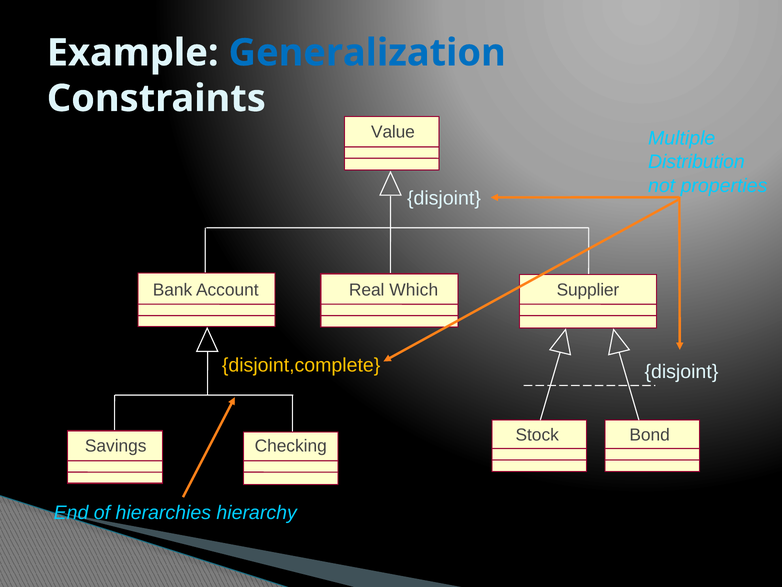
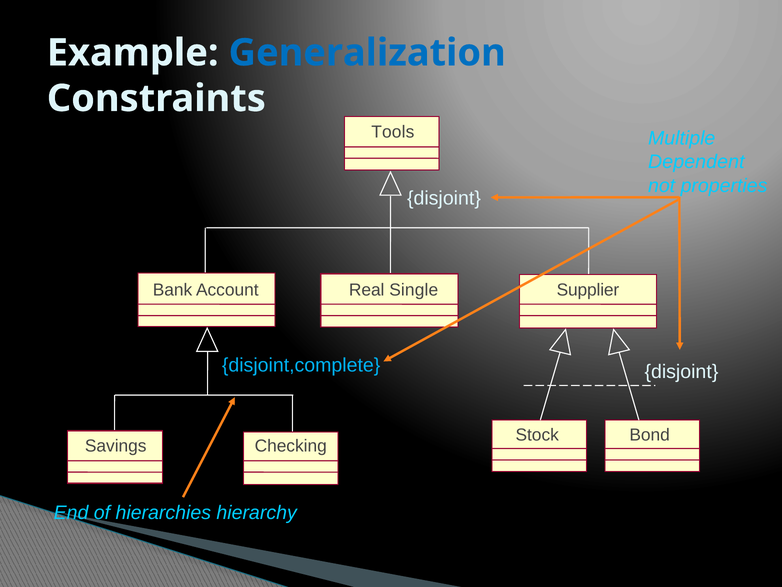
Value: Value -> Tools (393, 132)
Distribution: Distribution -> Dependent (696, 162)
Which: Which -> Single (414, 290)
disjoint,complete colour: yellow -> light blue (301, 365)
